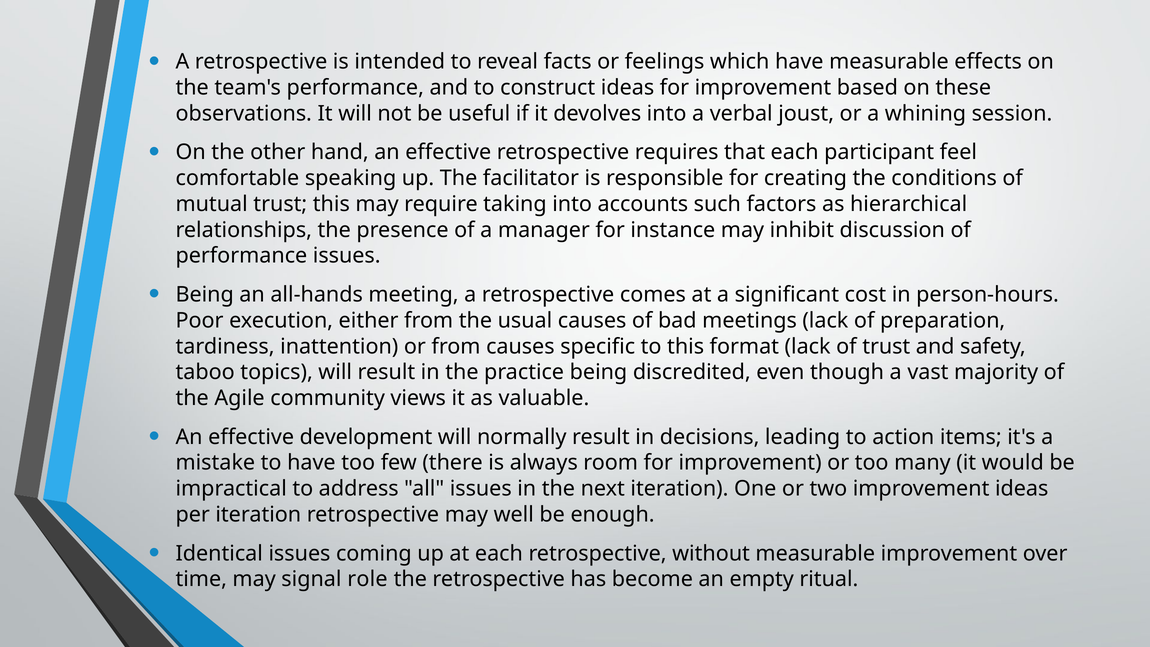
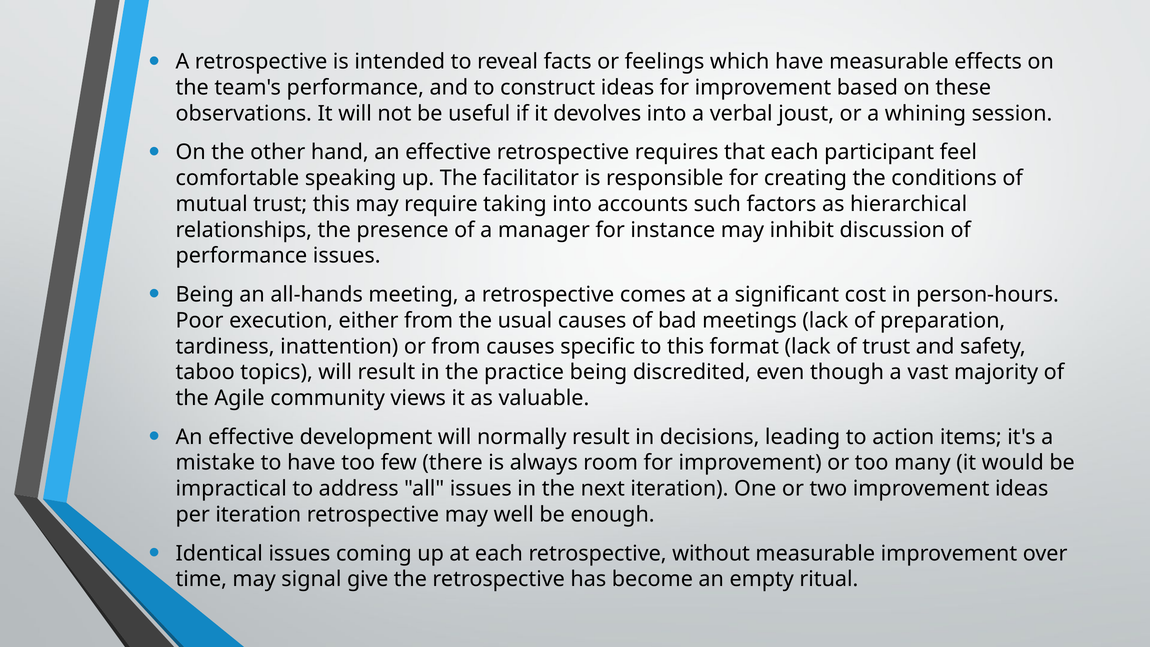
role: role -> give (368, 579)
